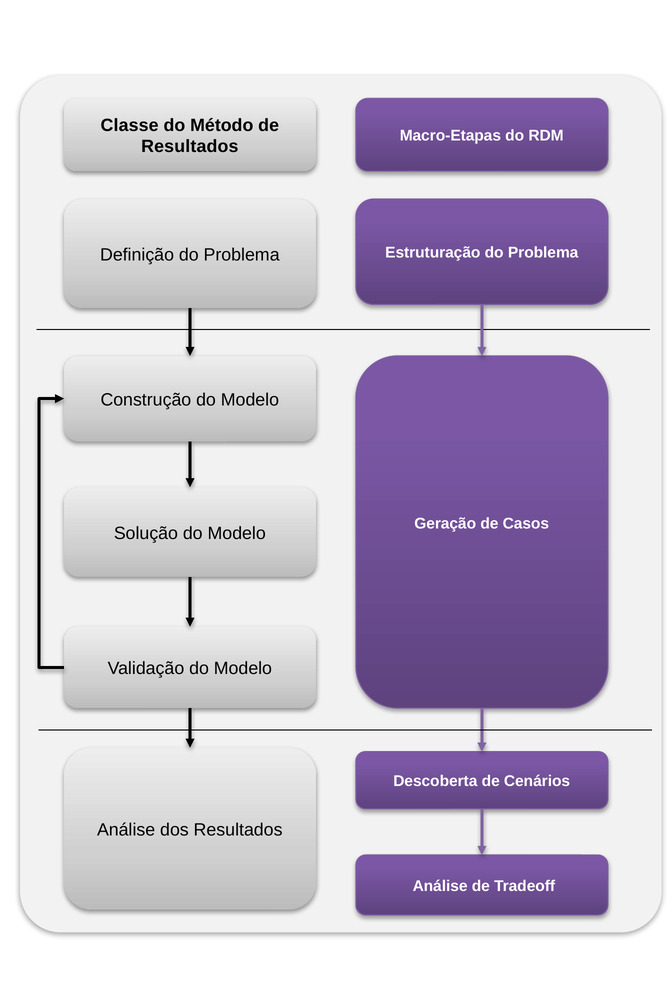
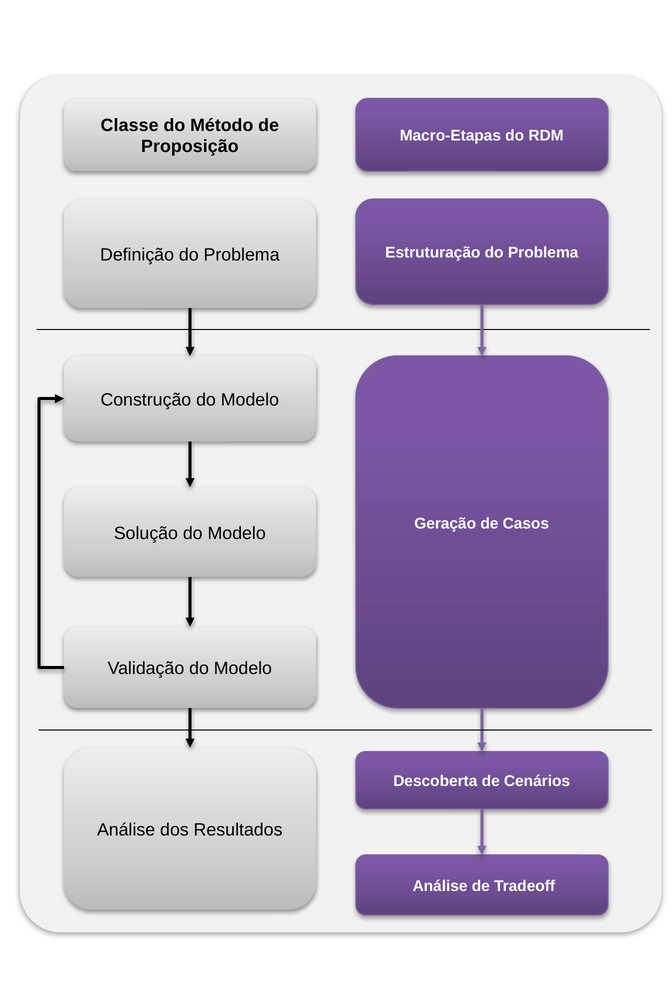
Resultados: Resultados -> Proposição (190, 147)
